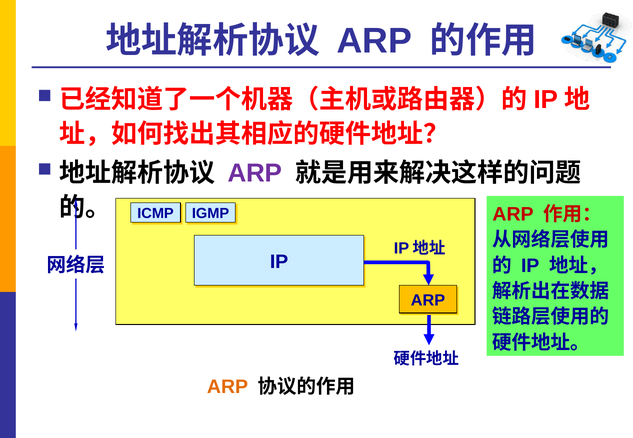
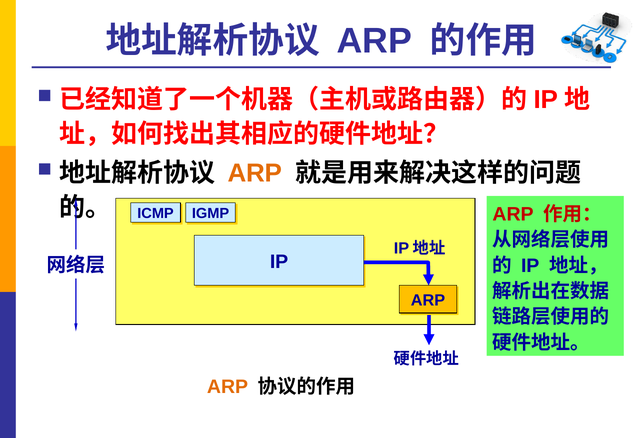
ARP colour: purple -> orange (255, 173)
